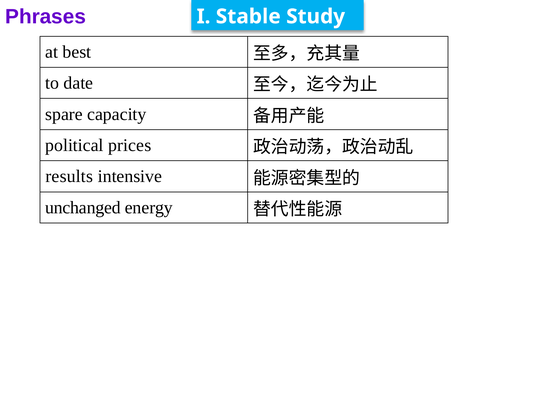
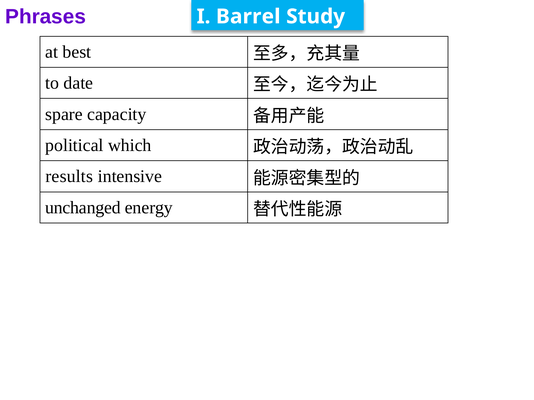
Stable: Stable -> Barrel (248, 17)
prices: prices -> which (130, 145)
